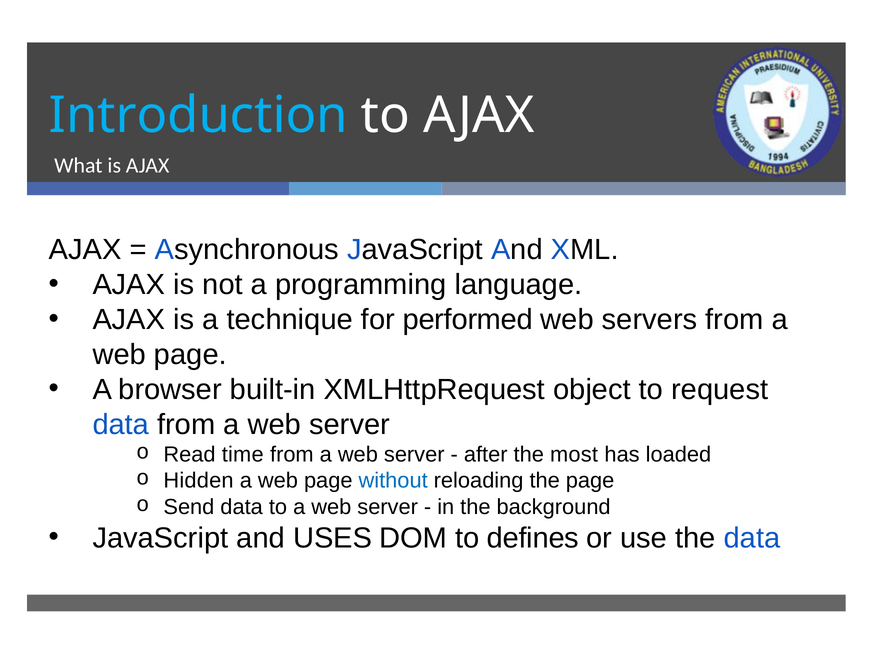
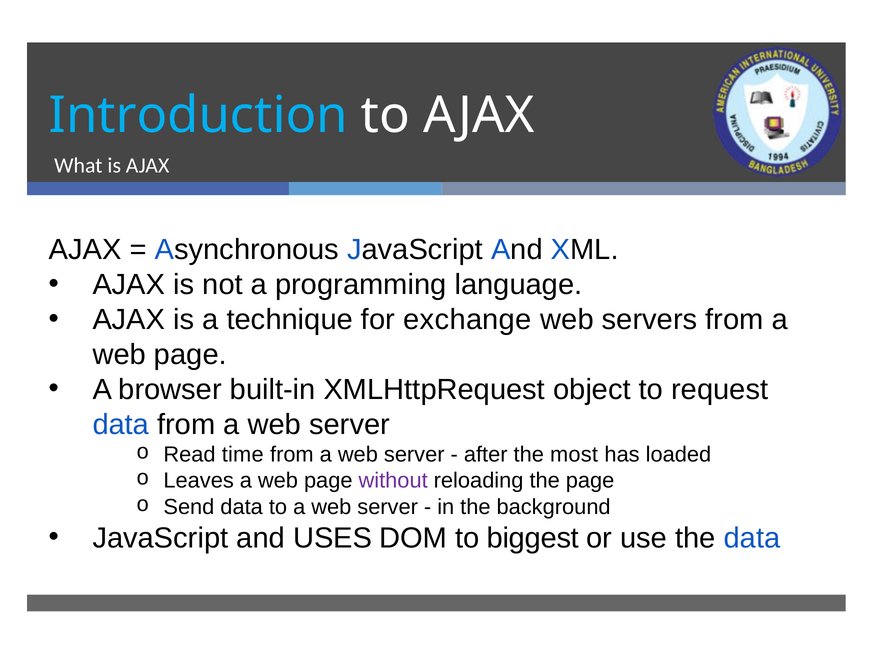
performed: performed -> exchange (468, 319)
Hidden: Hidden -> Leaves (199, 480)
without colour: blue -> purple (393, 480)
defines: defines -> biggest (533, 538)
